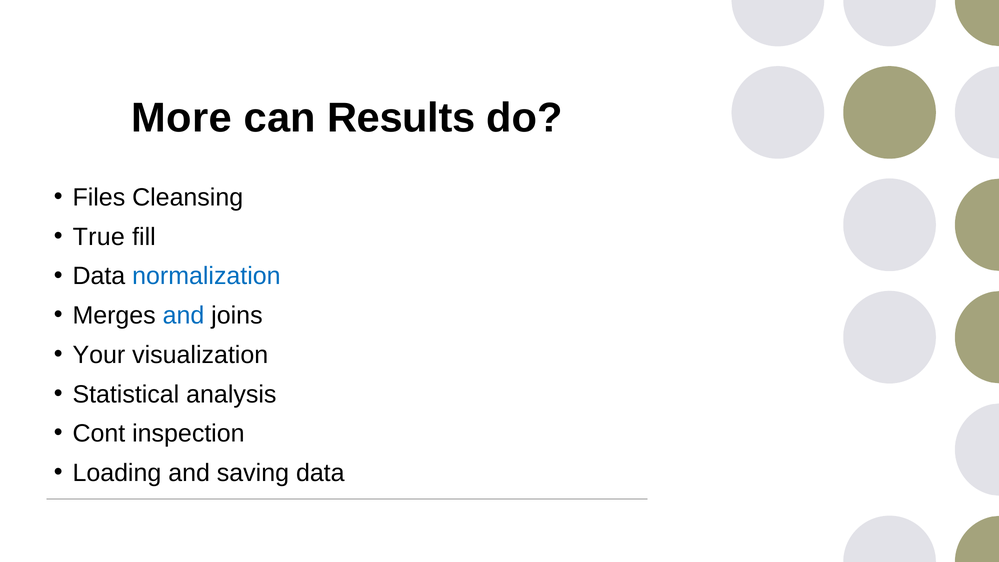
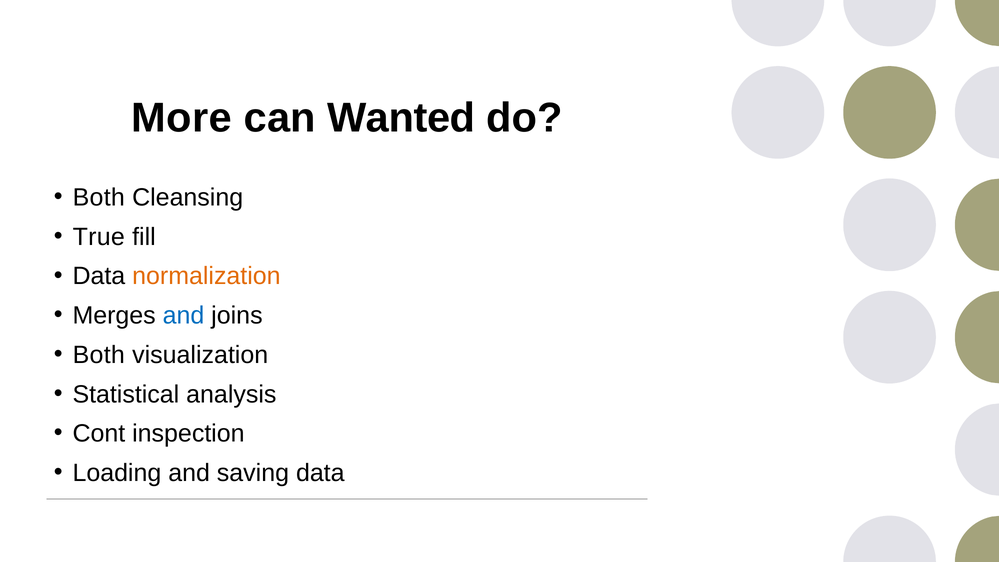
Results: Results -> Wanted (401, 118)
Files: Files -> Both (99, 197)
normalization colour: blue -> orange (206, 276)
Your: Your -> Both (99, 355)
